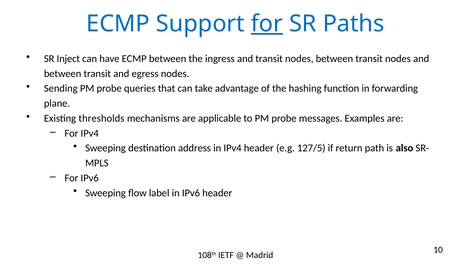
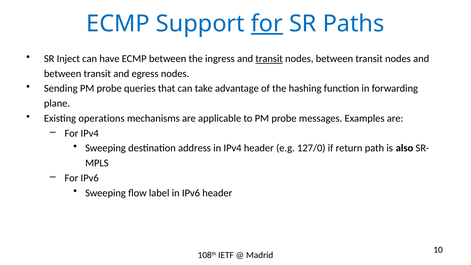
transit underline: none -> present (269, 59)
thresholds: thresholds -> operations (102, 118)
127/5: 127/5 -> 127/0 (311, 148)
